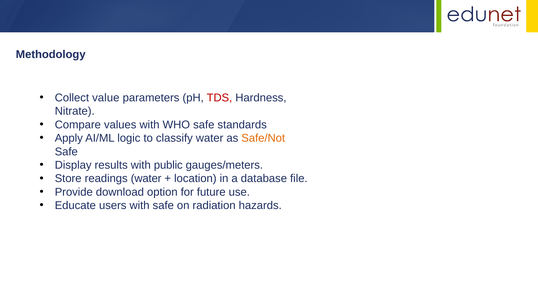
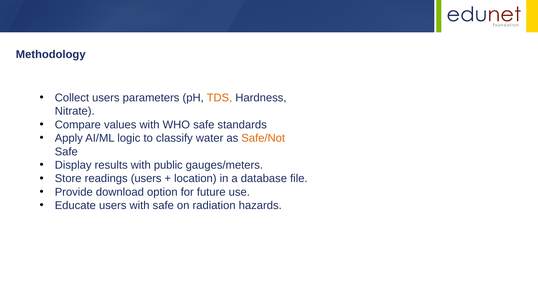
Collect value: value -> users (106, 98)
TDS colour: red -> orange (219, 98)
readings water: water -> users (146, 178)
